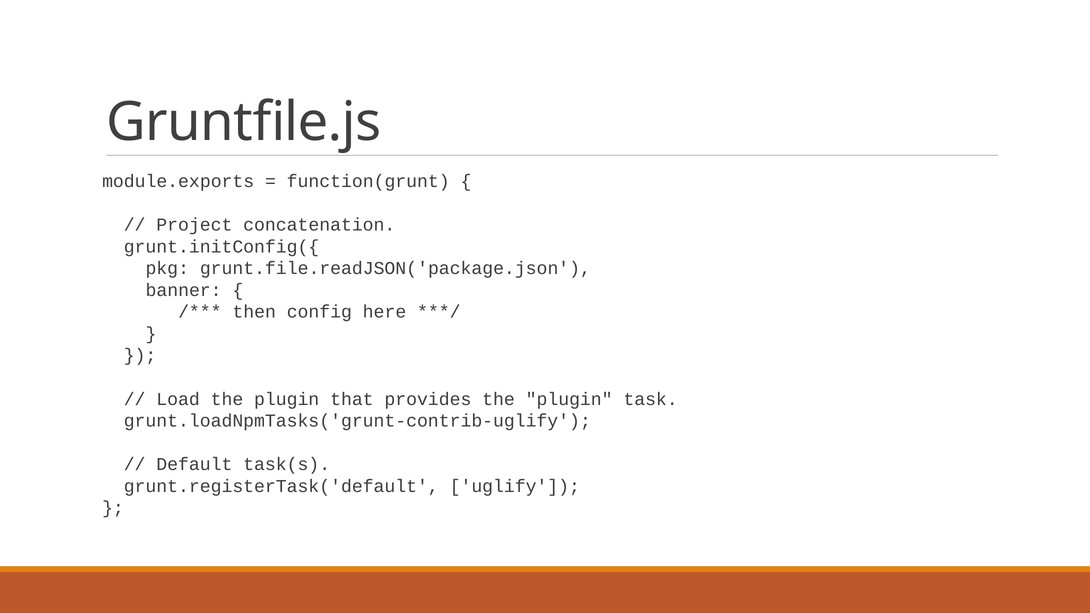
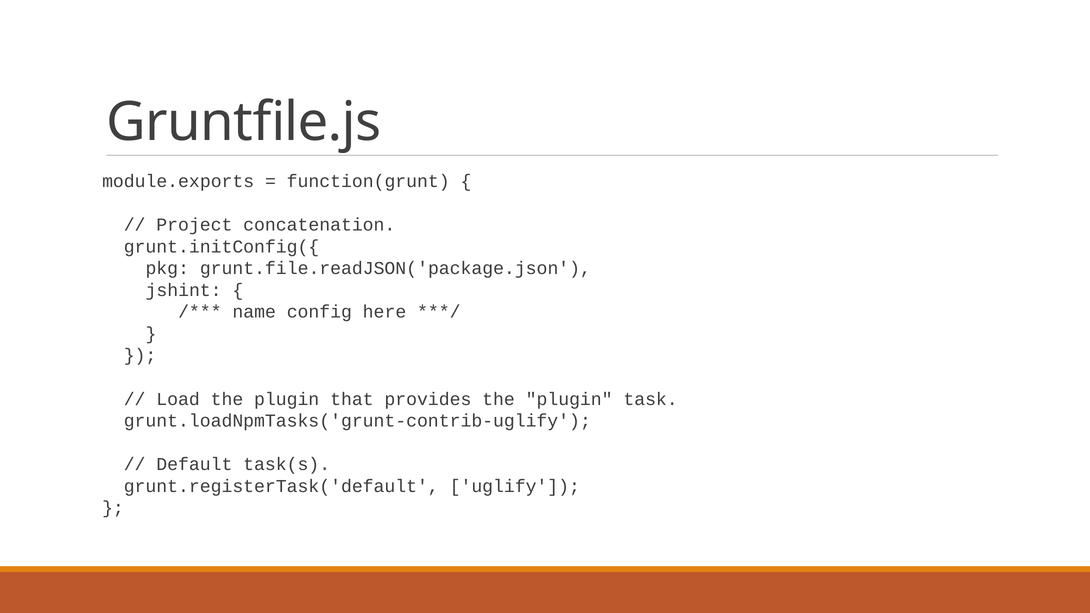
banner: banner -> jshint (184, 290)
then: then -> name (254, 312)
